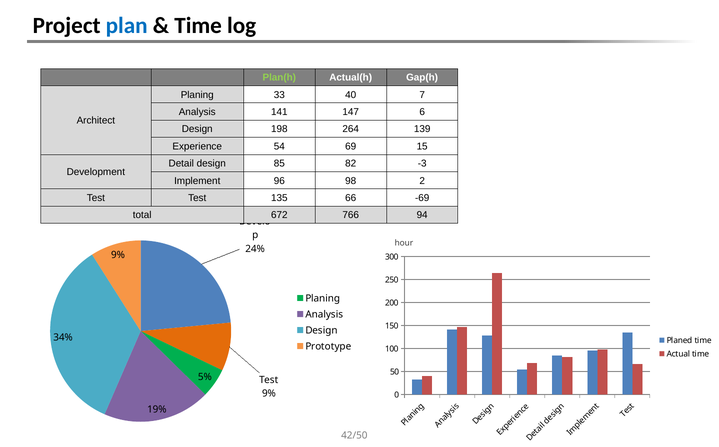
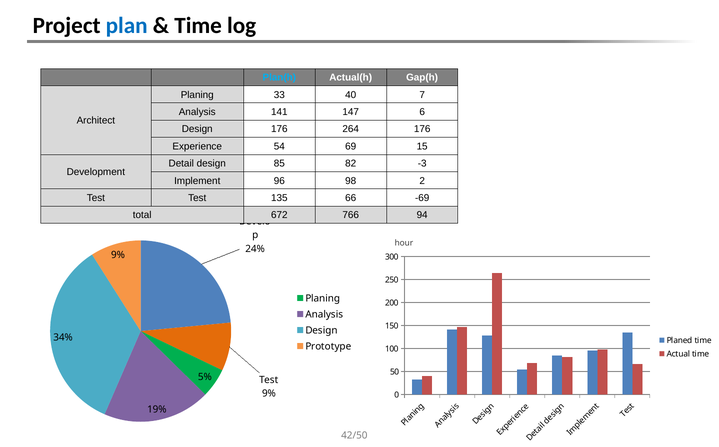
Plan(h colour: light green -> light blue (279, 77)
Design 198: 198 -> 176 (279, 129)
264 139: 139 -> 176 (422, 129)
